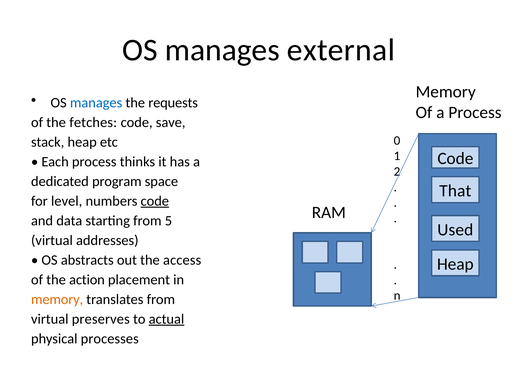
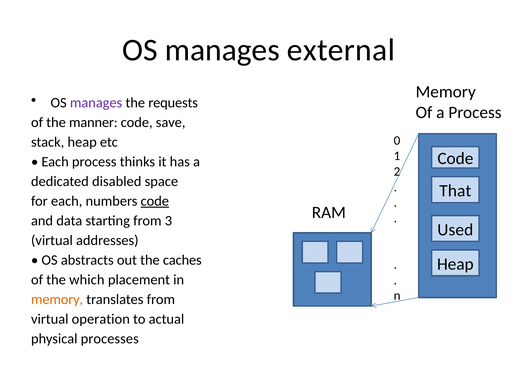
manages colour: blue -> purple (96, 103)
fetches: fetches -> manner (93, 123)
program: program -> disabled (117, 182)
for level: level -> each (67, 201)
5: 5 -> 3 (168, 221)
access: access -> caches (182, 260)
action: action -> which (87, 280)
preserves: preserves -> operation (101, 319)
actual underline: present -> none (166, 319)
